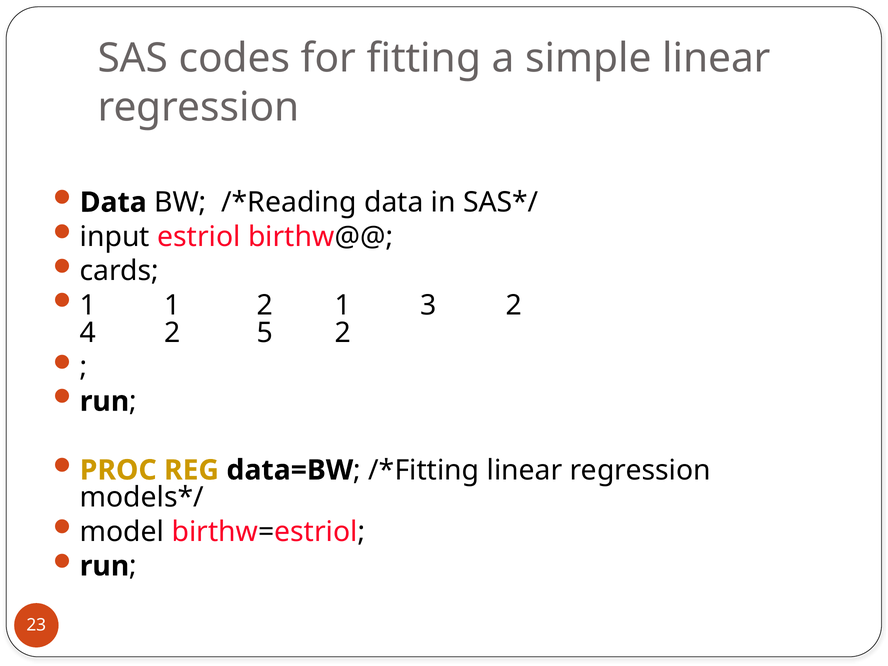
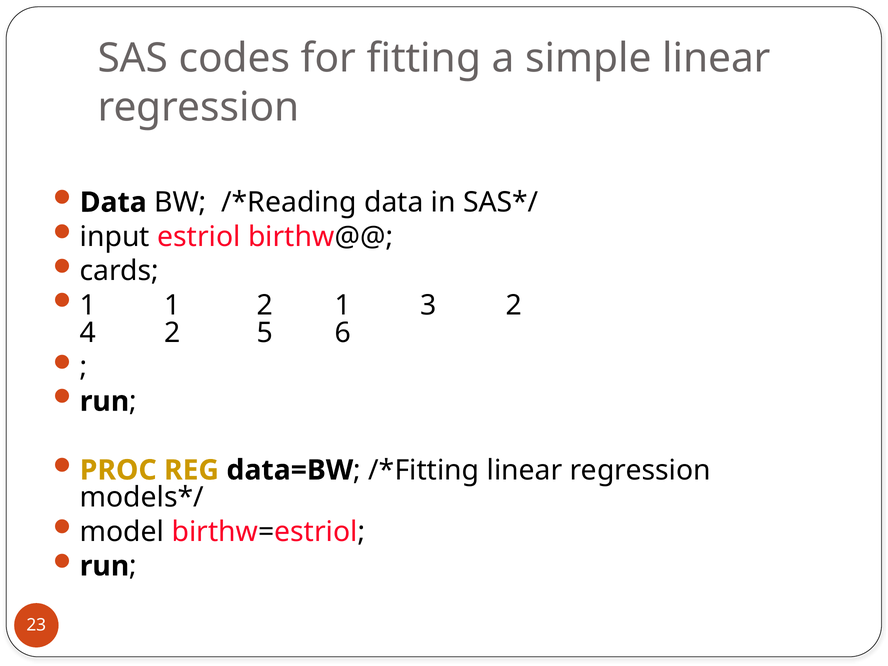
5 2: 2 -> 6 (343, 333)
